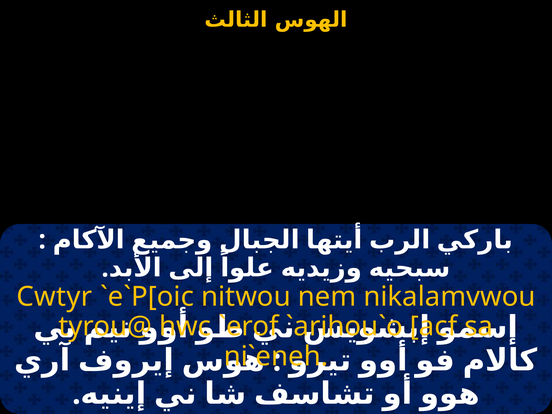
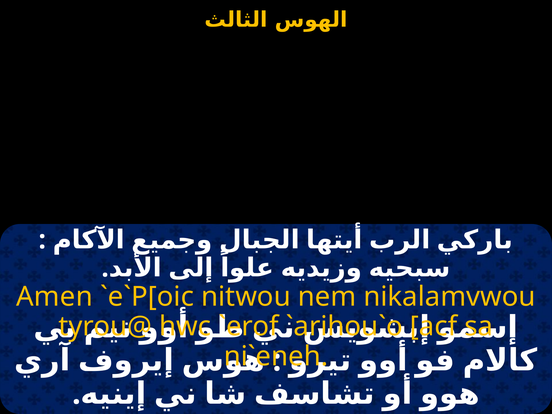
Cwtyr: Cwtyr -> Amen (54, 297)
